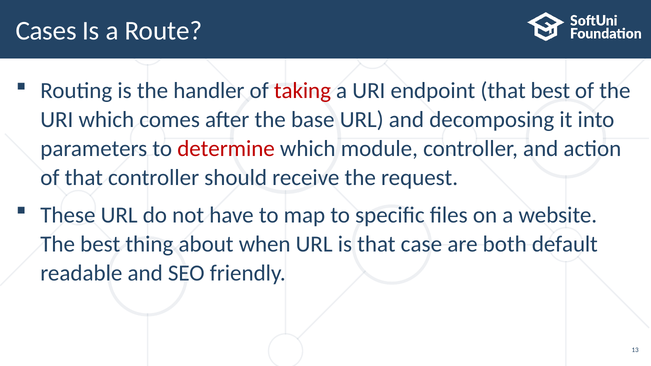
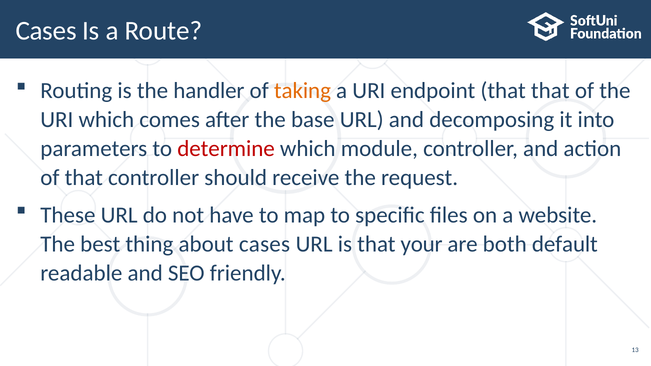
taking colour: red -> orange (302, 91)
that best: best -> that (550, 91)
about when: when -> cases (264, 244)
case: case -> your (422, 244)
